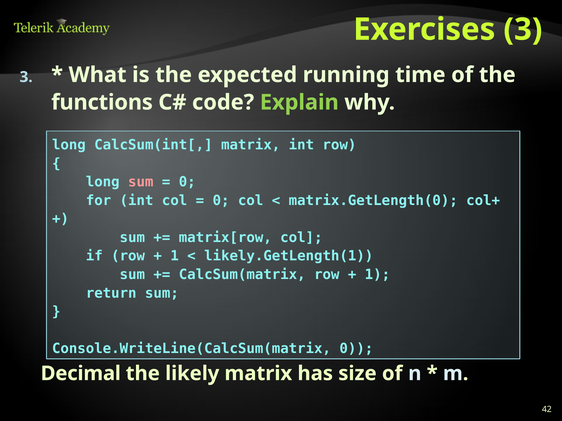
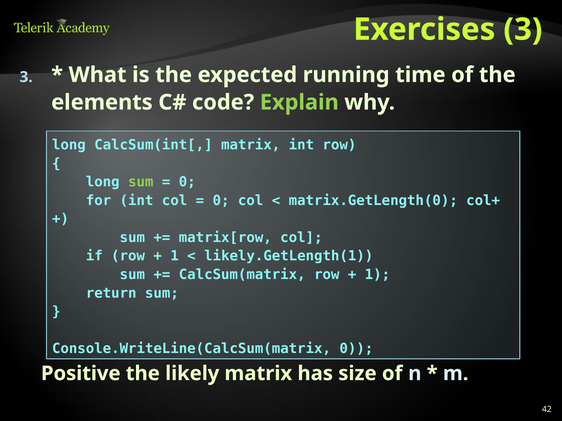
functions: functions -> elements (102, 102)
sum colour: pink -> light green (141, 182)
Decimal: Decimal -> Positive (81, 374)
